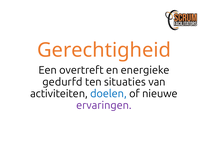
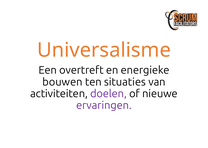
Gerechtigheid: Gerechtigheid -> Universalisme (104, 50)
gedurfd: gedurfd -> bouwen (62, 82)
doelen colour: blue -> purple (108, 94)
